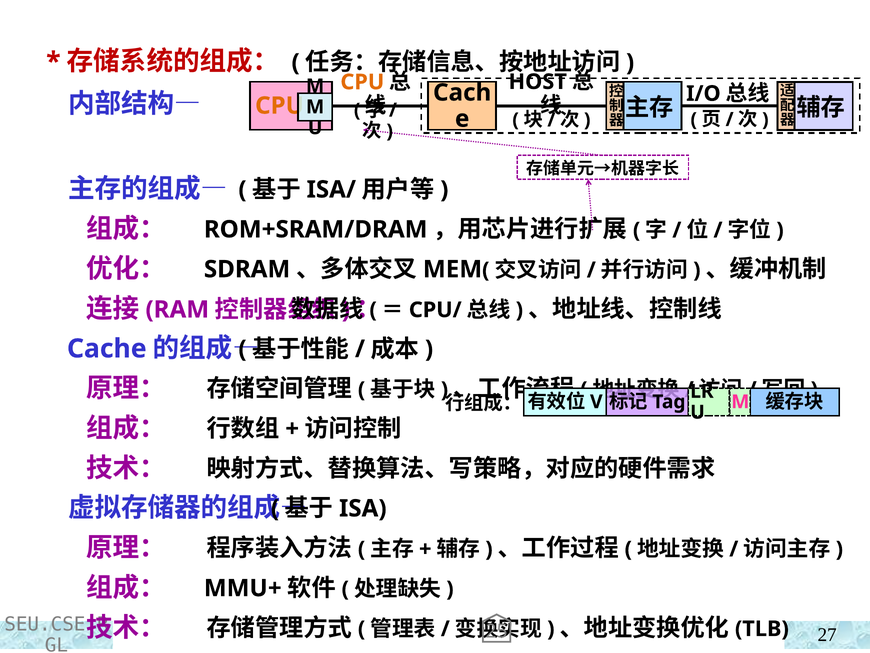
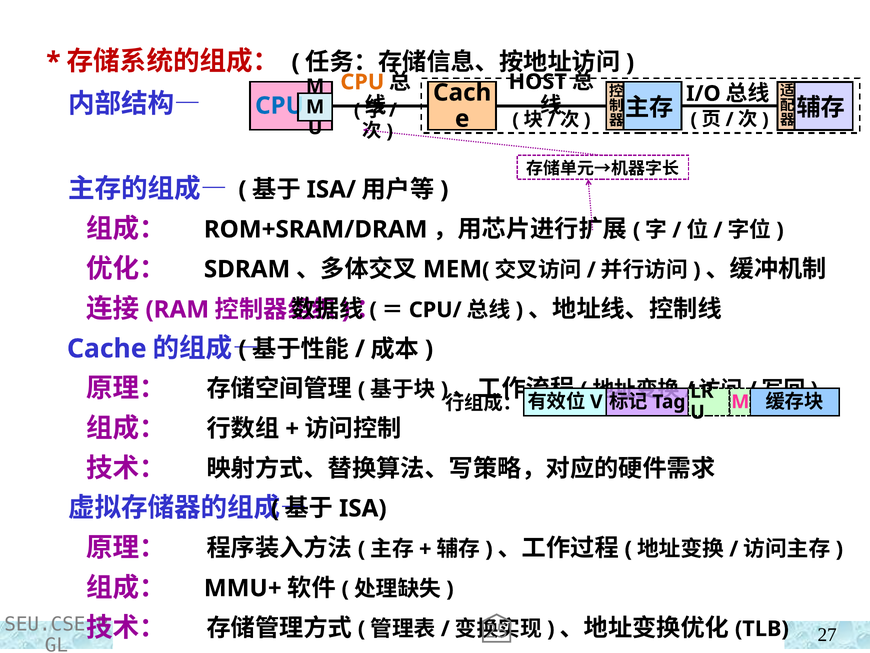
CPU colour: orange -> blue (279, 106)
